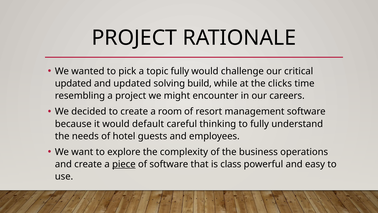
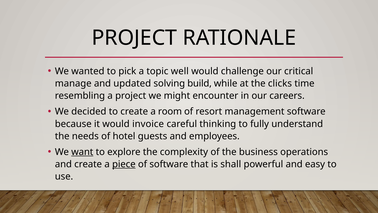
topic fully: fully -> well (180, 71)
updated: updated -> manage (73, 83)
default: default -> invoice (148, 124)
want underline: none -> present (82, 152)
class: class -> shall (231, 164)
